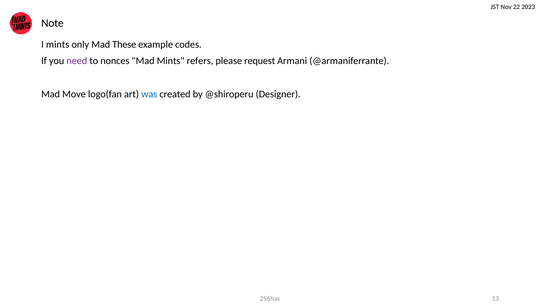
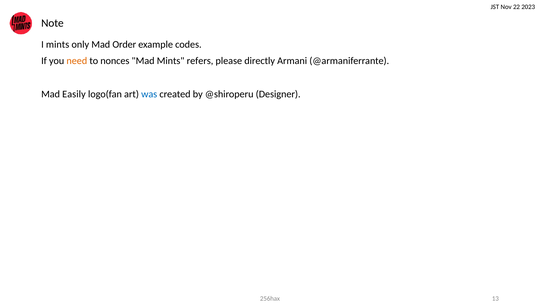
These: These -> Order (124, 44)
need colour: purple -> orange (77, 61)
request: request -> directly (260, 61)
Move: Move -> Easily (74, 94)
